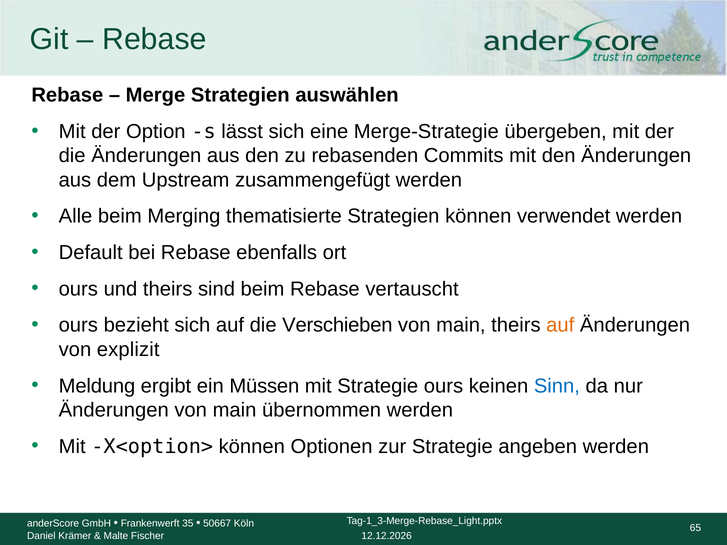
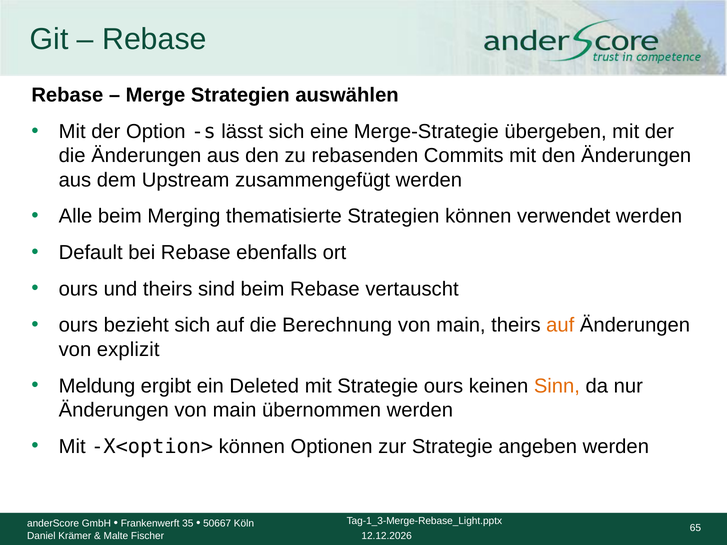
Verschieben: Verschieben -> Berechnung (337, 325)
Müssen: Müssen -> Deleted (264, 386)
Sinn colour: blue -> orange (557, 386)
